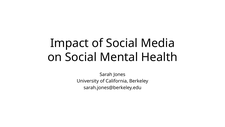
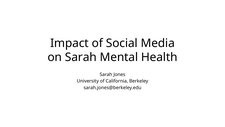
on Social: Social -> Sarah (81, 57)
